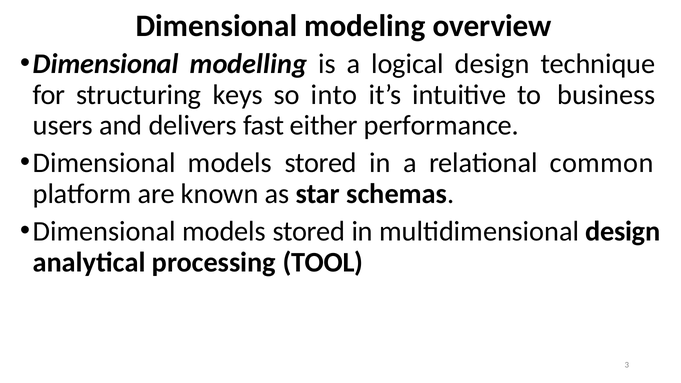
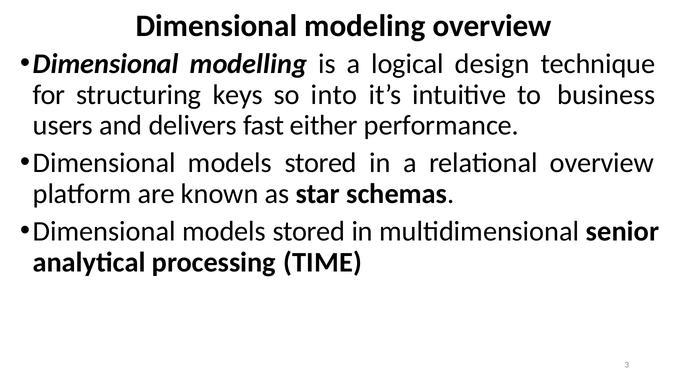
relational common: common -> overview (602, 163)
multidimensional design: design -> senior (623, 232)
TOOL: TOOL -> TIME (323, 262)
